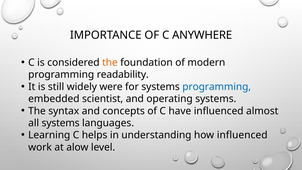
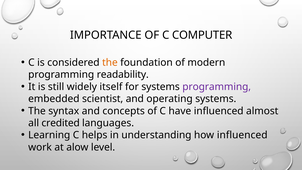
ANYWHERE: ANYWHERE -> COMPUTER (202, 35)
were: were -> itself (111, 87)
programming colour: blue -> purple (217, 87)
all systems: systems -> credited (61, 123)
